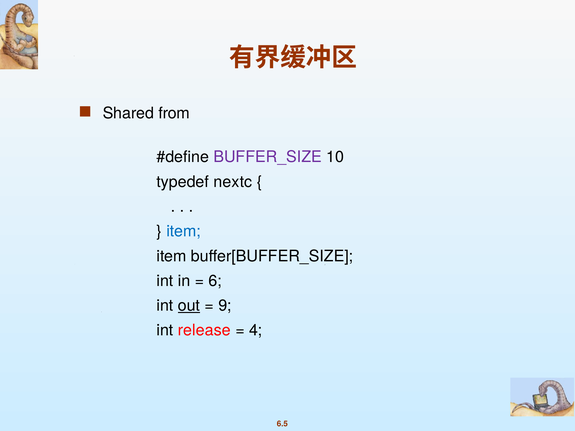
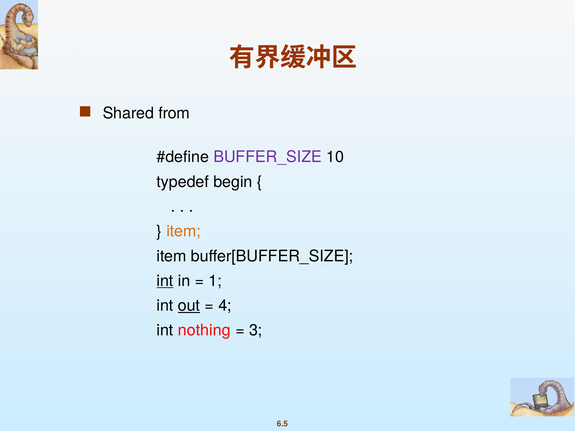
nextc: nextc -> begin (233, 182)
item colour: blue -> orange (184, 231)
int underline: none -> present (165, 281)
6: 6 -> 1 (215, 281)
9: 9 -> 4 (225, 306)
release: release -> nothing (204, 331)
4: 4 -> 3 (256, 331)
